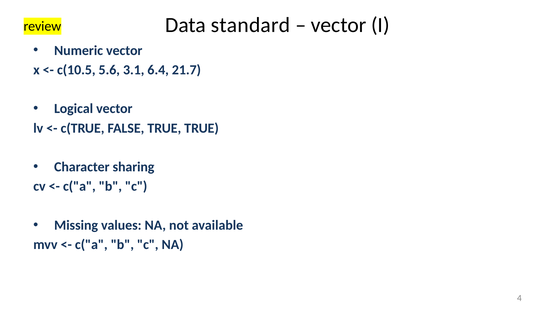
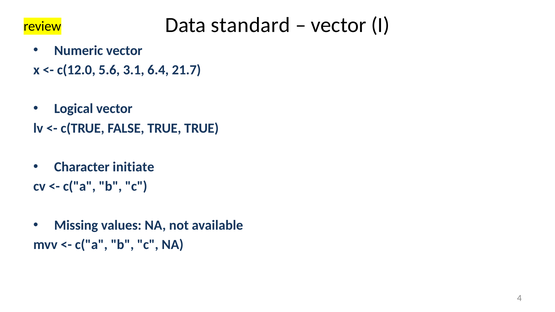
c(10.5: c(10.5 -> c(12.0 (76, 70)
sharing: sharing -> initiate (133, 167)
